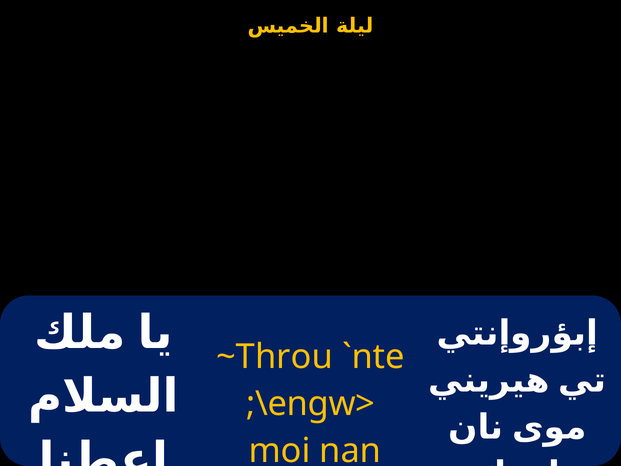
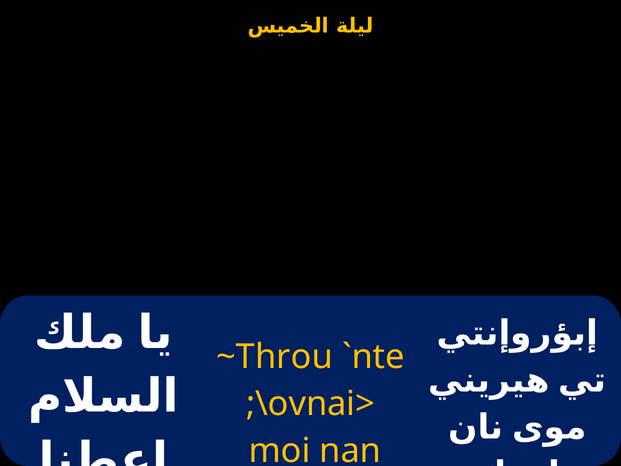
;\engw>: ;\engw> -> ;\ovnai> (311, 404)
